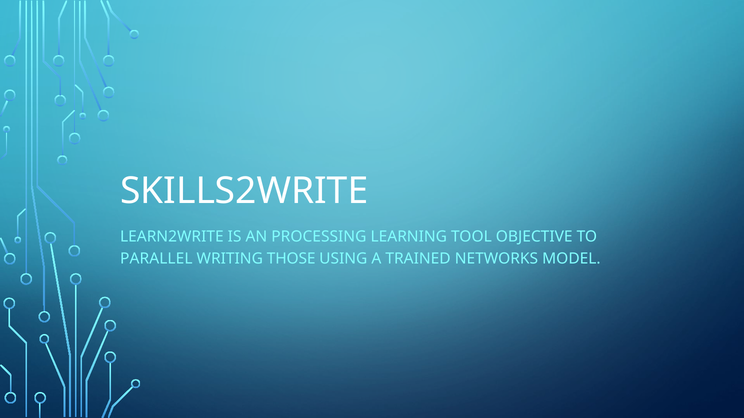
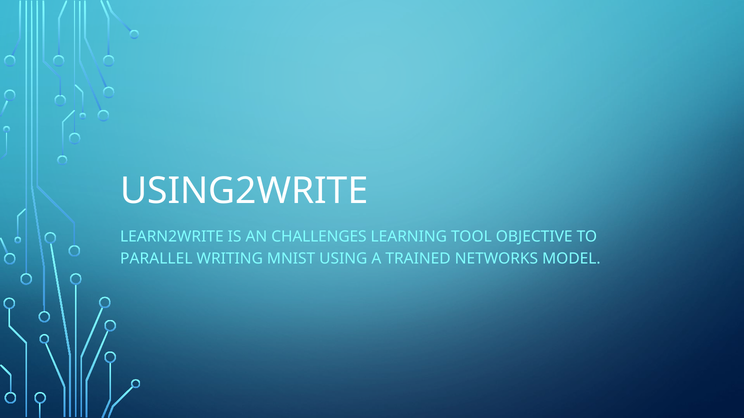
SKILLS2WRITE: SKILLS2WRITE -> USING2WRITE (244, 191)
PROCESSING: PROCESSING -> CHALLENGES (319, 237)
THOSE: THOSE -> MNIST (291, 259)
